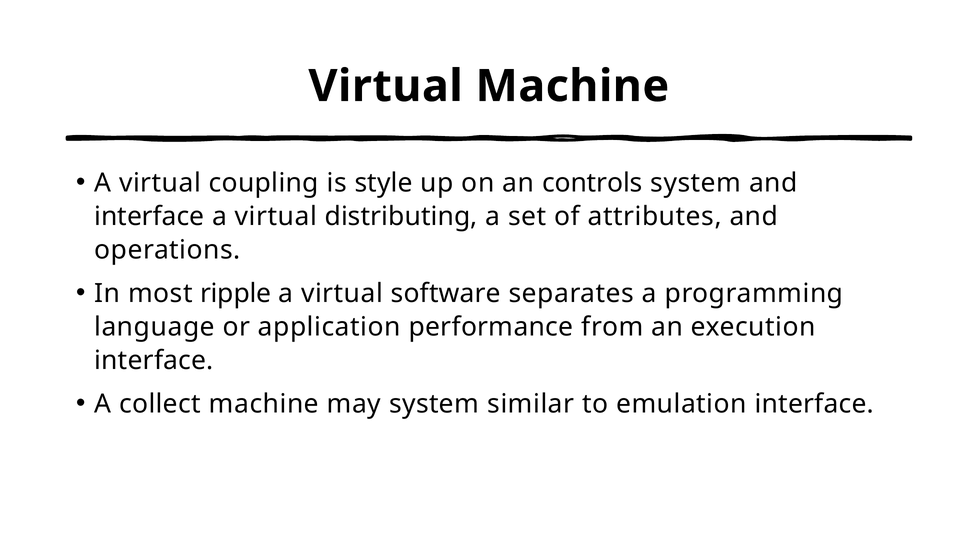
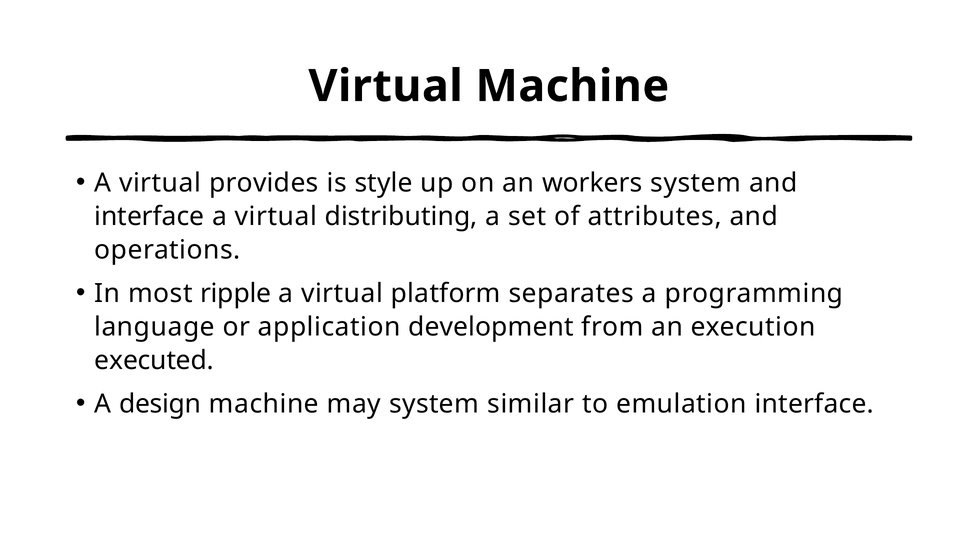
coupling: coupling -> provides (264, 183)
controls: controls -> workers (592, 183)
software: software -> platform (446, 293)
performance: performance -> development (491, 327)
interface: interface -> executed (154, 360)
collect: collect -> design (160, 404)
